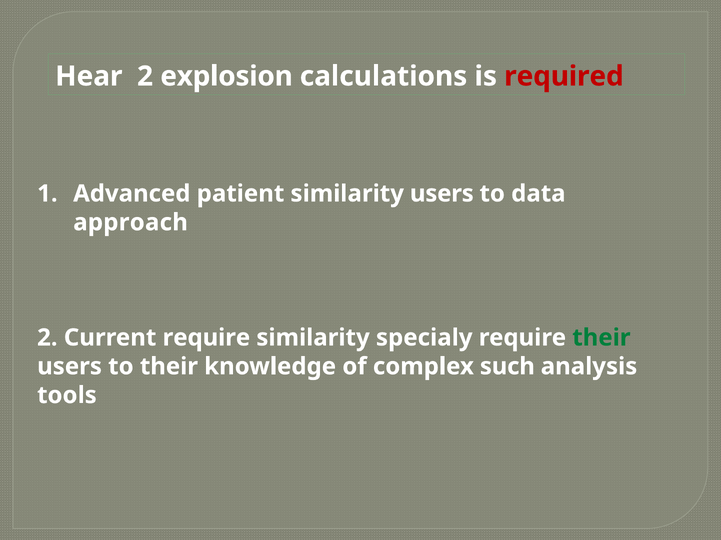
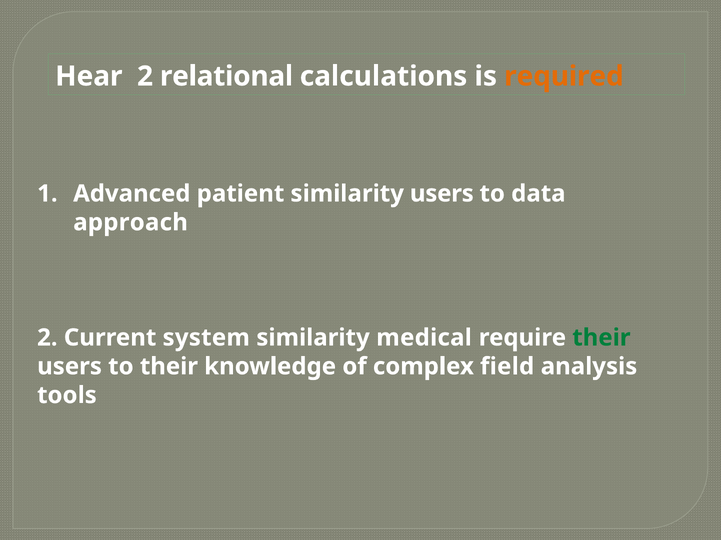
explosion: explosion -> relational (227, 76)
required colour: red -> orange (564, 76)
Current require: require -> system (206, 338)
specialy: specialy -> medical (424, 338)
such: such -> field (507, 367)
